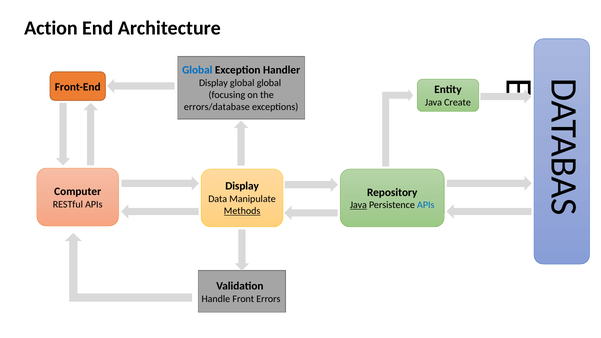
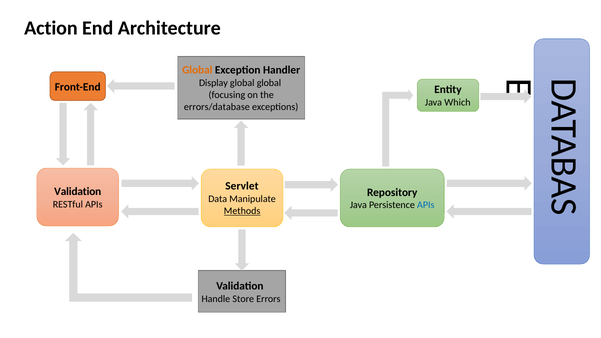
Global colour: blue -> orange (197, 70)
Create: Create -> Which (457, 102)
Display: Display -> Servlet (242, 186)
Computer: Computer -> Validation (78, 192)
Java underline: present -> none (358, 205)
Front: Front -> Store (243, 299)
